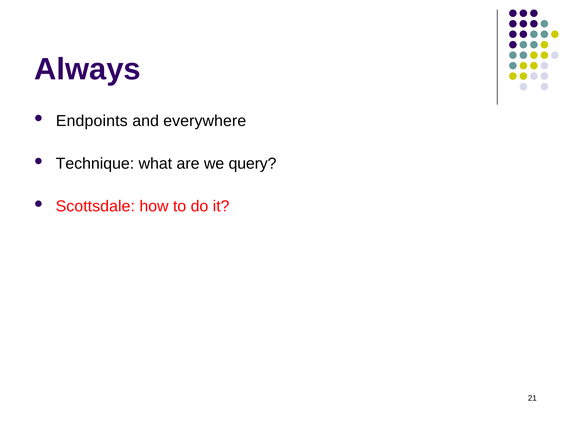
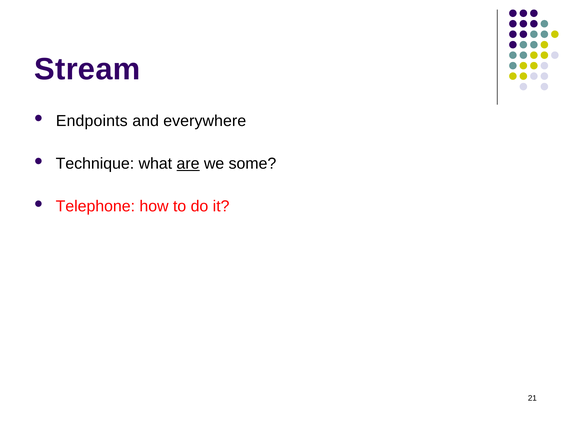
Always: Always -> Stream (87, 69)
are underline: none -> present (188, 164)
query: query -> some (252, 164)
Scottsdale: Scottsdale -> Telephone (95, 207)
